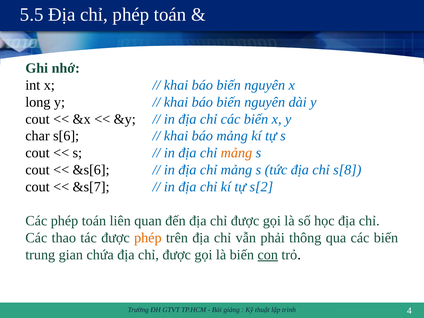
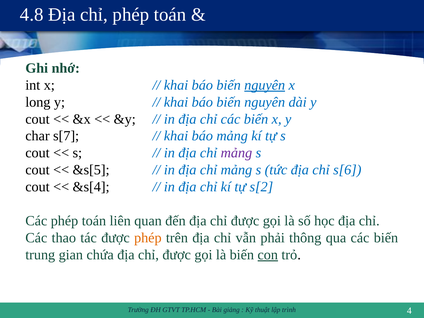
5.5: 5.5 -> 4.8 (32, 15)
nguyên underline: none -> present (265, 85)
s[6: s[6 -> s[7 (66, 136)
mảng colour: orange -> purple (236, 153)
&s[6: &s[6 -> &s[5 (91, 170)
s[8: s[8 -> s[6 (347, 170)
&s[7: &s[7 -> &s[4 (91, 187)
